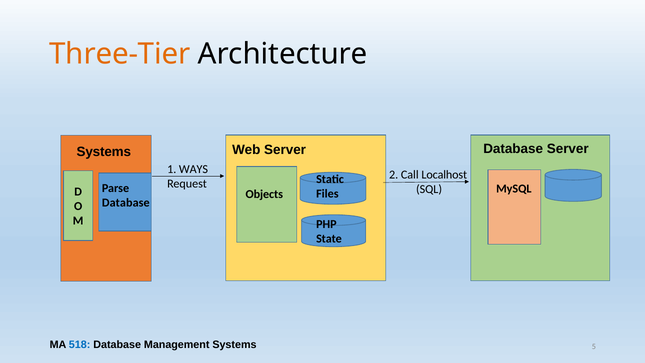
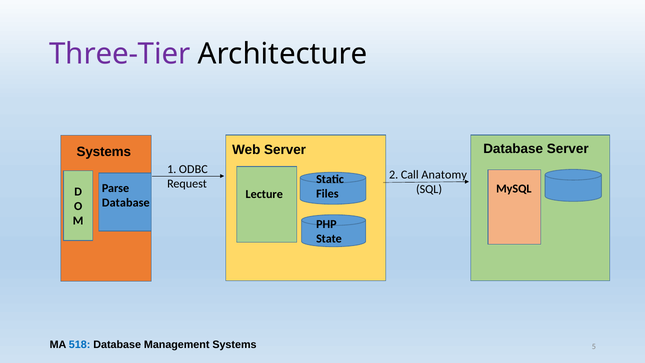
Three-Tier colour: orange -> purple (120, 54)
WAYS: WAYS -> ODBC (193, 169)
Localhost: Localhost -> Anatomy (444, 175)
Objects: Objects -> Lecture (264, 194)
